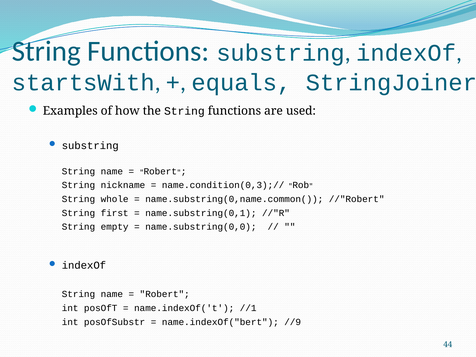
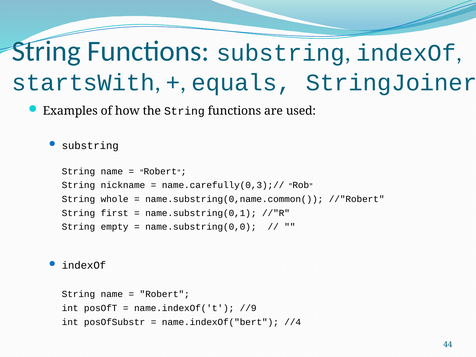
name.condition(0,3);//: name.condition(0,3);// -> name.carefully(0,3);// (223, 185)
//1: //1 -> //9 (248, 308)
//9: //9 -> //4 (293, 322)
